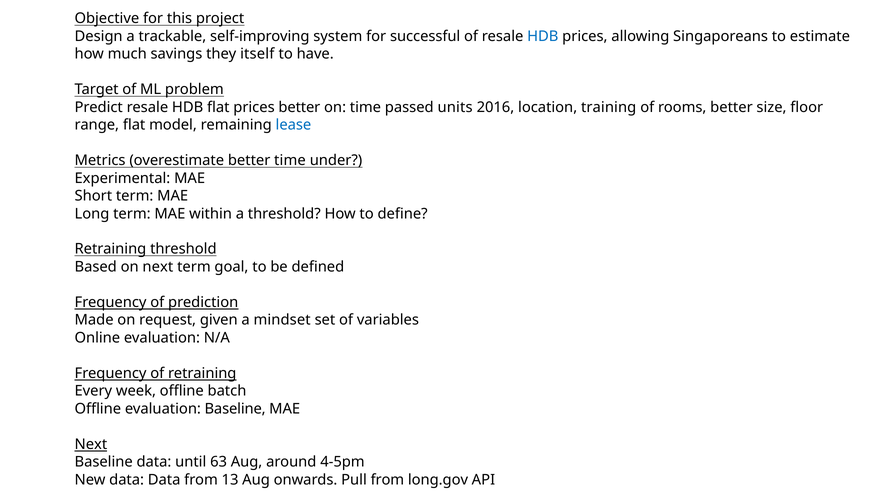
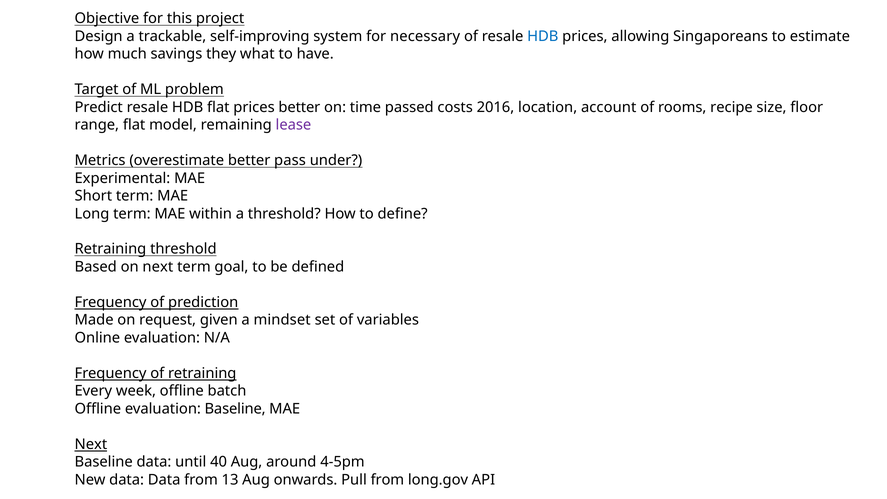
successful: successful -> necessary (425, 36)
itself: itself -> what (257, 54)
units: units -> costs (455, 107)
training: training -> account (609, 107)
rooms better: better -> recipe (732, 107)
lease colour: blue -> purple (293, 125)
better time: time -> pass (290, 160)
63: 63 -> 40 (219, 462)
